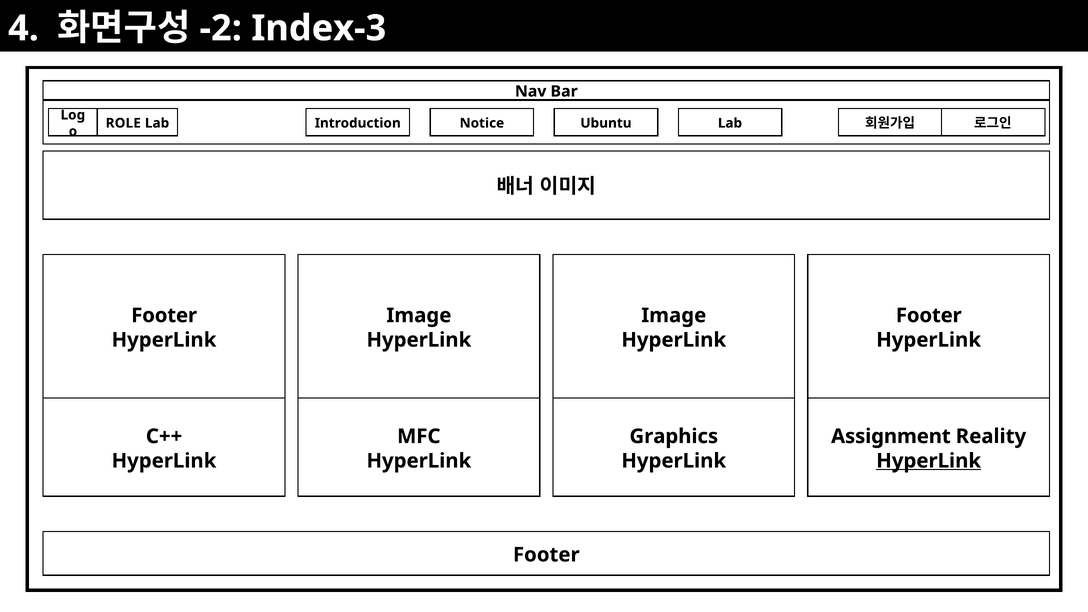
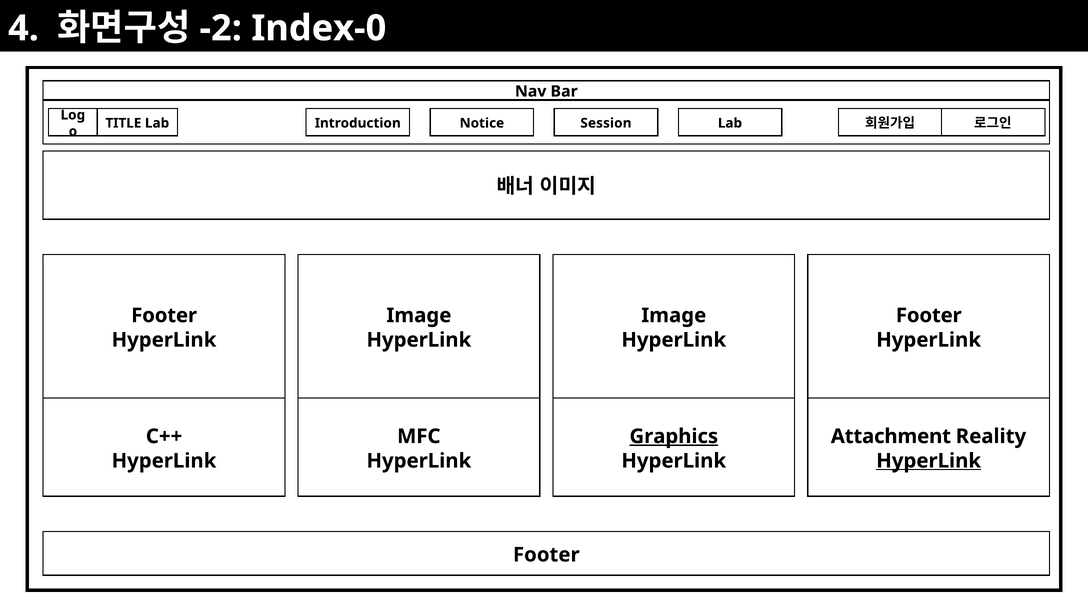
Index-3: Index-3 -> Index-0 (319, 28)
ROLE: ROLE -> TITLE (123, 123)
Ubuntu: Ubuntu -> Session (606, 123)
Graphics underline: none -> present (674, 436)
Assignment: Assignment -> Attachment (891, 436)
